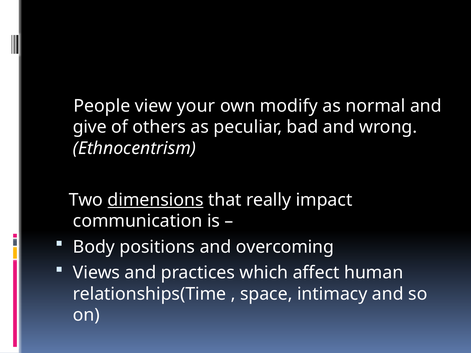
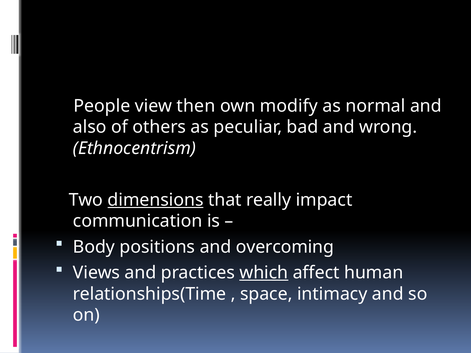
your: your -> then (196, 106)
give: give -> also (90, 127)
which underline: none -> present (264, 273)
